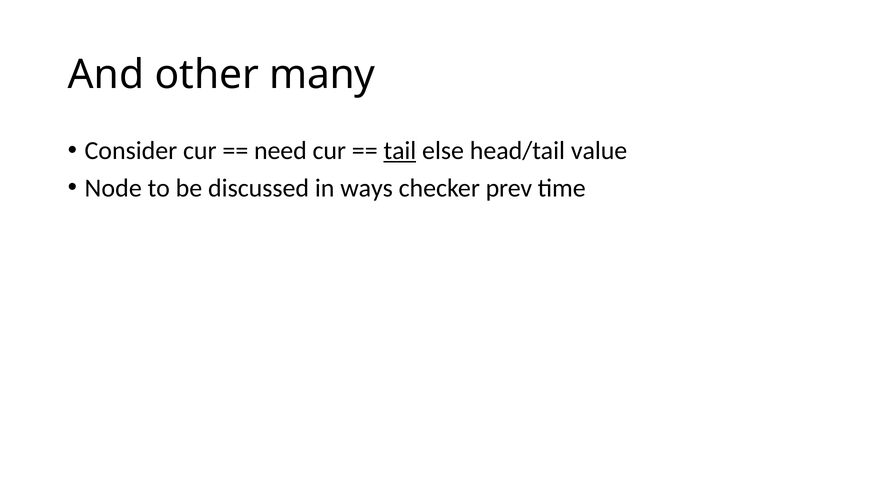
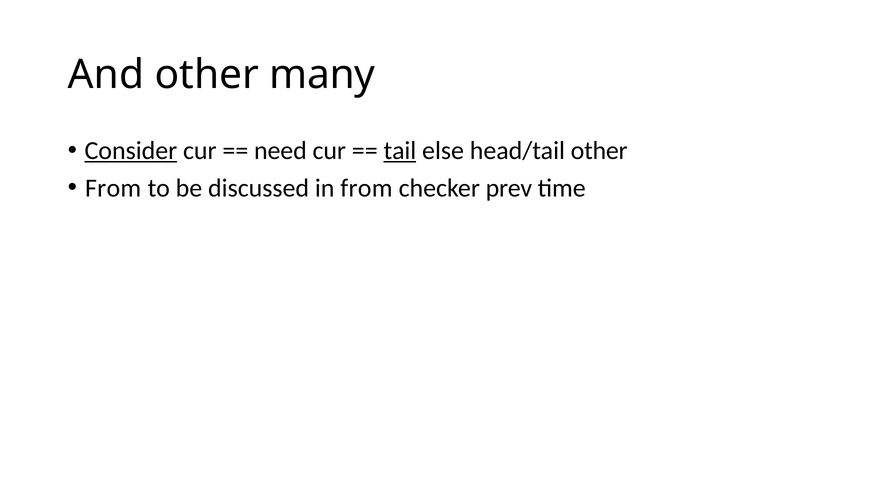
Consider underline: none -> present (131, 150)
head/tail value: value -> other (599, 150)
Node: Node -> From (113, 188)
in ways: ways -> from (366, 188)
